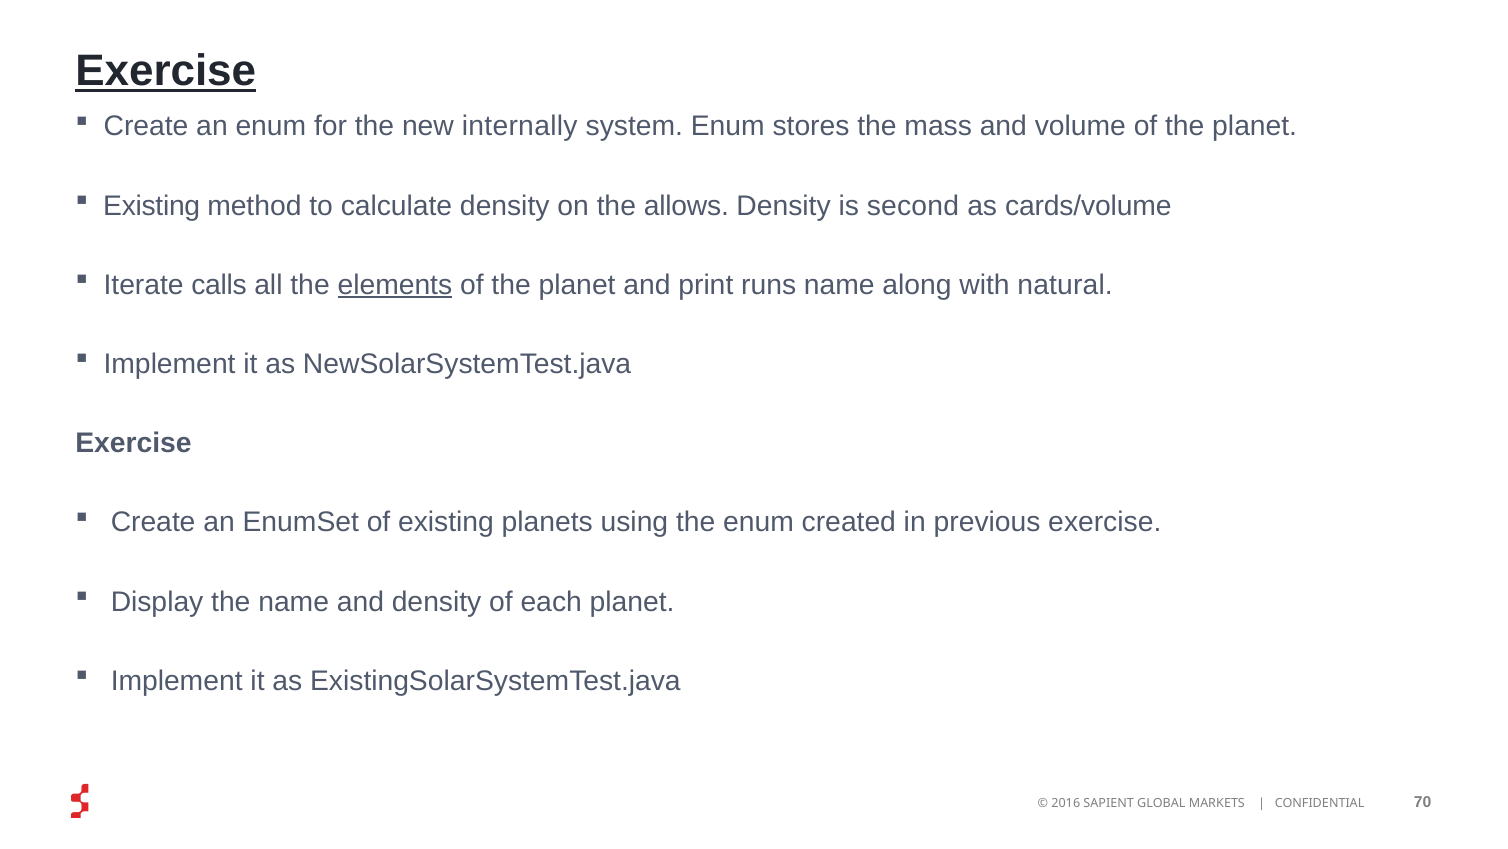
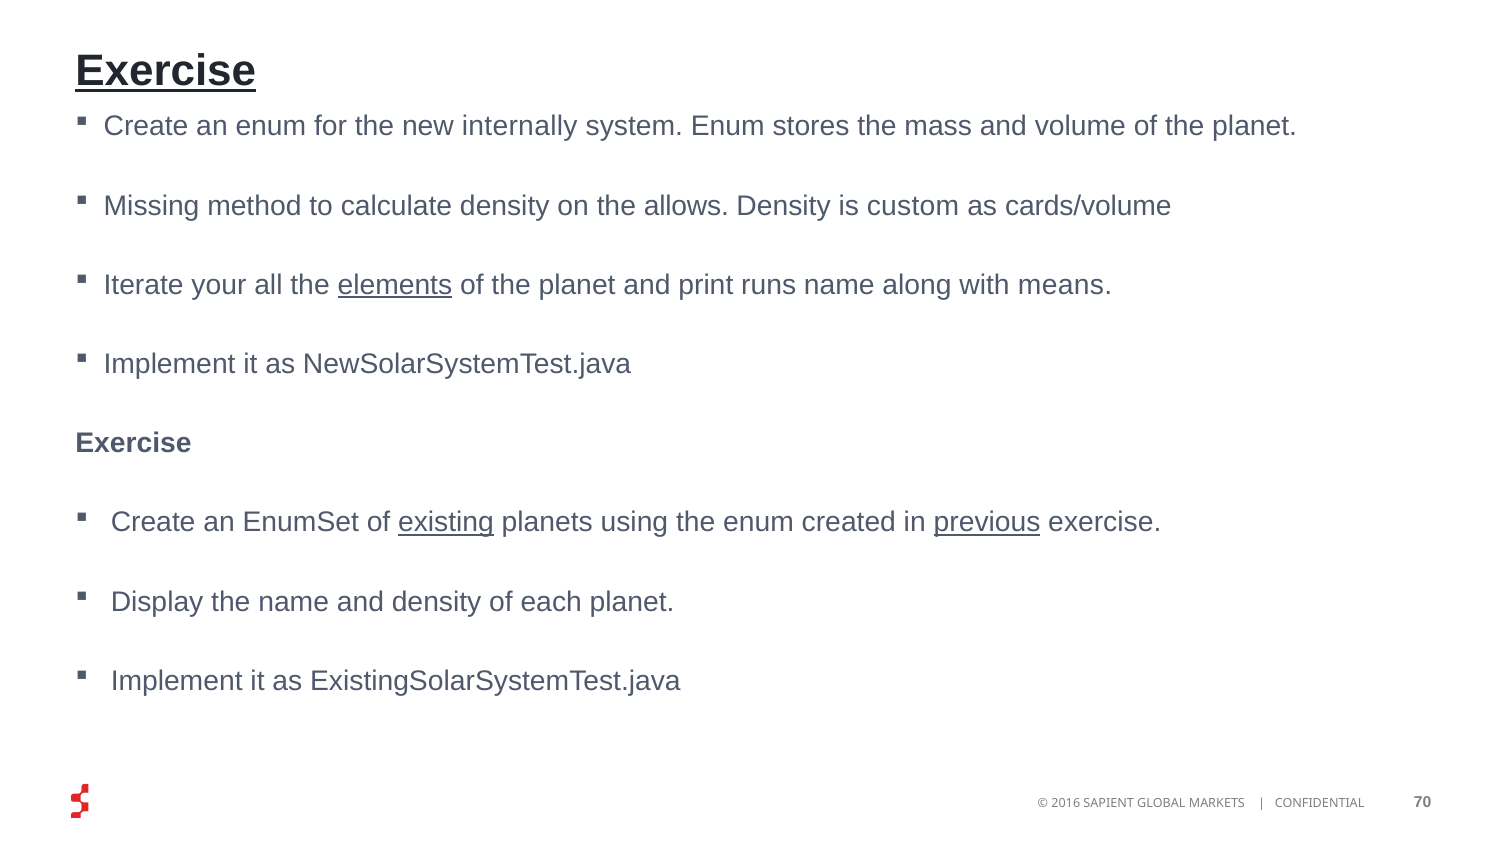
Existing: Existing -> Missing (152, 206)
second: second -> custom (913, 206)
calls: calls -> your (219, 285)
natural: natural -> means (1065, 285)
existing underline: none -> present (446, 522)
previous underline: none -> present (987, 522)
